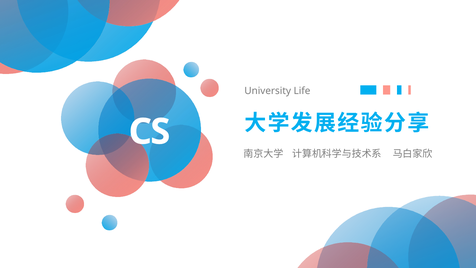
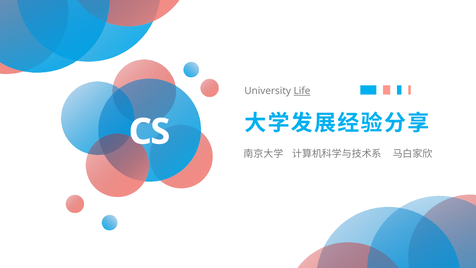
Life underline: none -> present (302, 91)
